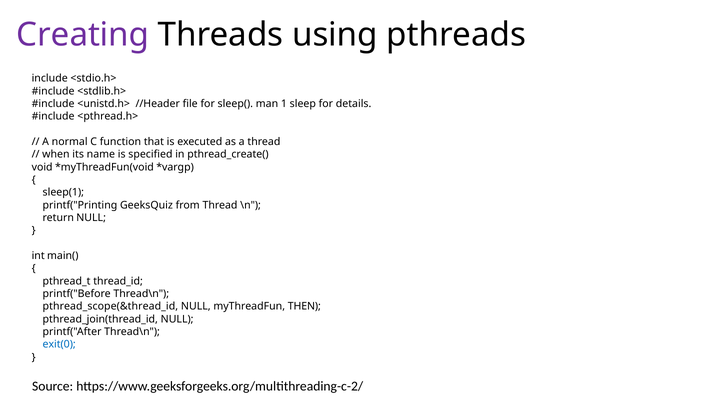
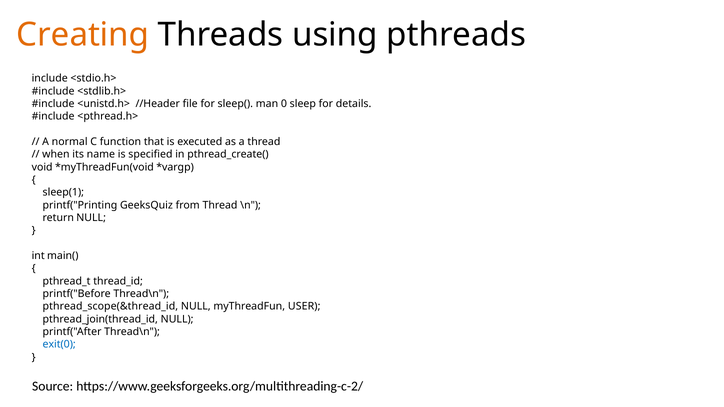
Creating colour: purple -> orange (83, 35)
1: 1 -> 0 (284, 104)
THEN: THEN -> USER (304, 307)
